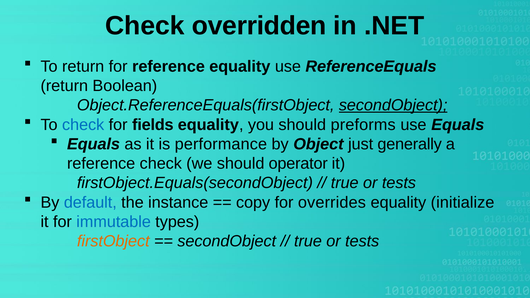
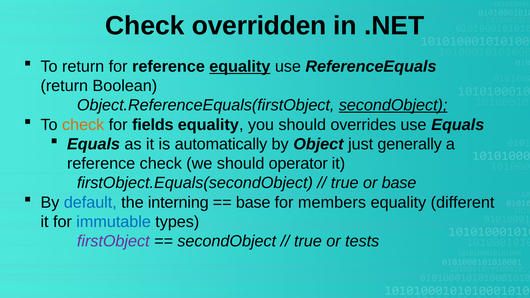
equality underline: none -> present (240, 66)
check colour: blue -> orange (83, 125)
preforms: preforms -> overrides (363, 125)
performance: performance -> automatically (221, 144)
tests: tests -> base (399, 183)
instance: instance -> interning (178, 202)
copy: copy -> base (253, 202)
overrides: overrides -> members (332, 202)
initialize: initialize -> different (463, 202)
firstObject colour: orange -> purple (113, 241)
